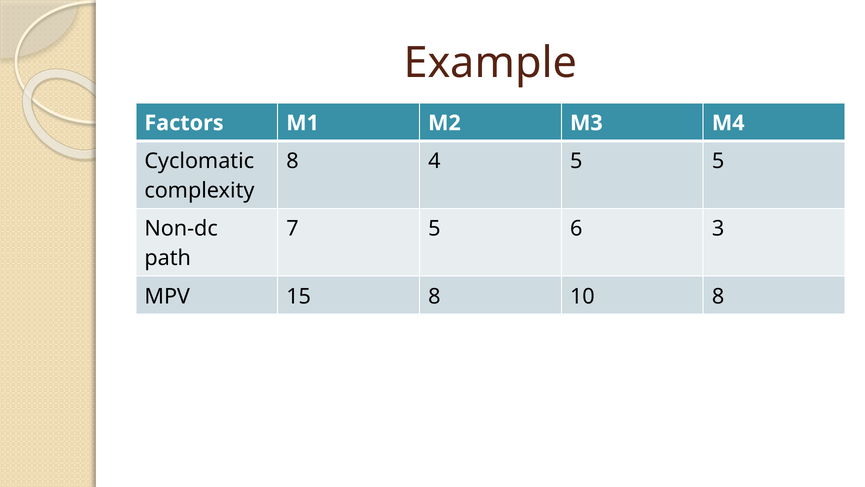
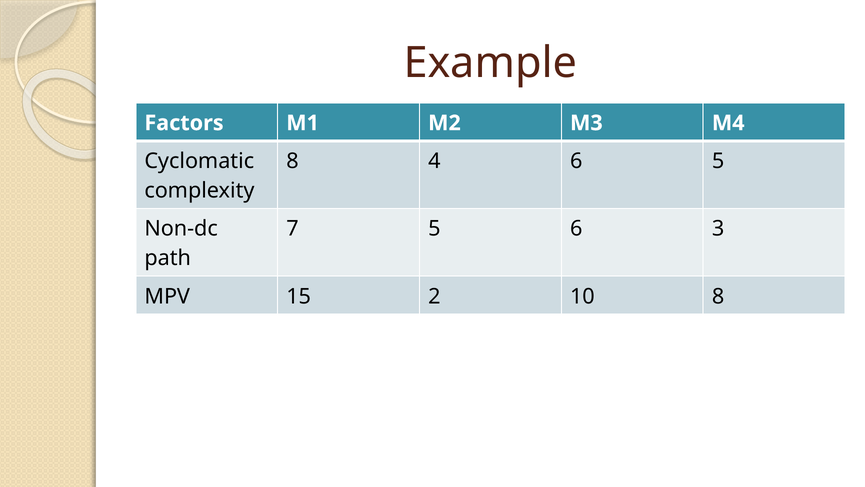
4 5: 5 -> 6 (576, 161)
15 8: 8 -> 2 (434, 296)
